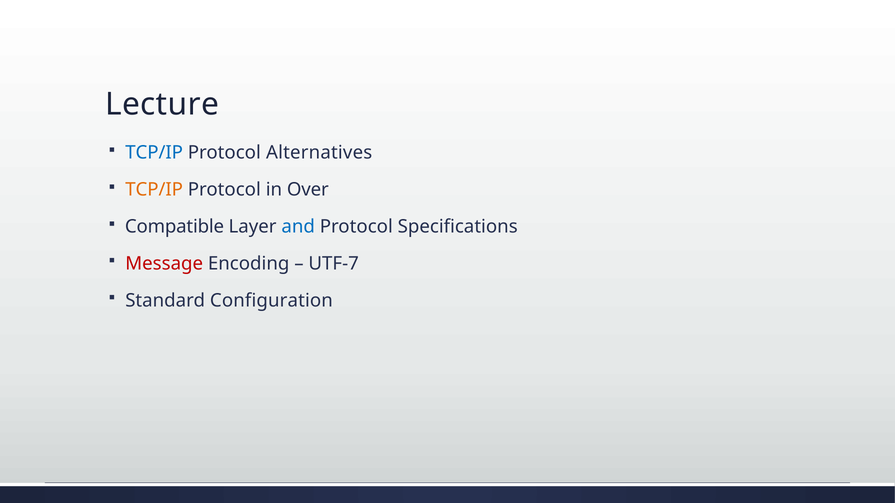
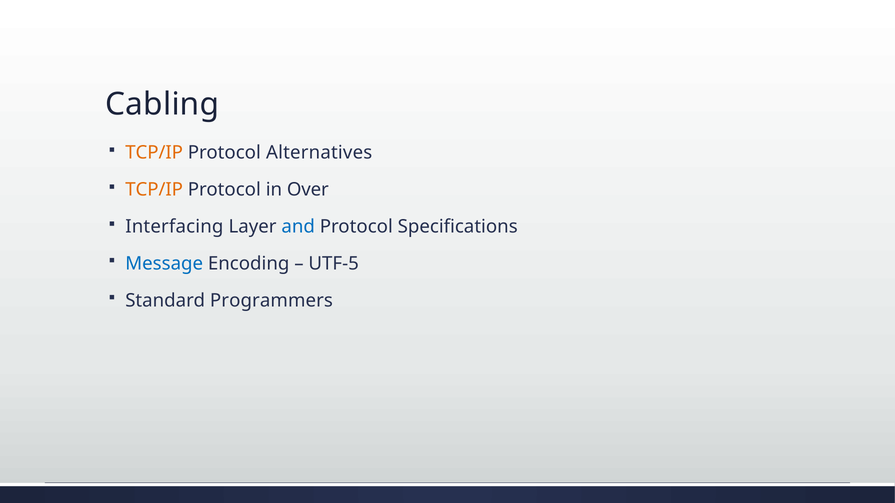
Lecture: Lecture -> Cabling (162, 104)
TCP/IP colour: blue -> orange (154, 153)
Compatible: Compatible -> Interfacing (174, 227)
Message colour: red -> blue (164, 264)
UTF-7: UTF-7 -> UTF-5 (334, 264)
Configuration: Configuration -> Programmers (271, 301)
